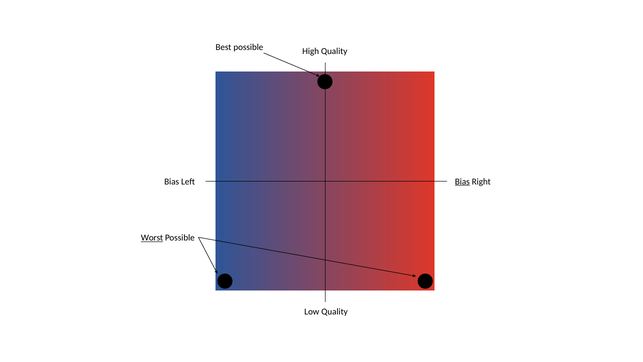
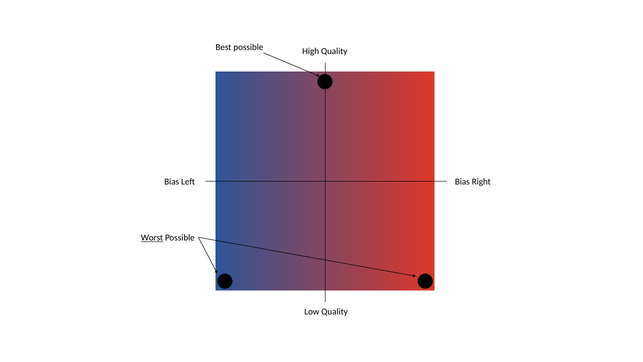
Bias underline: present -> none (462, 181)
